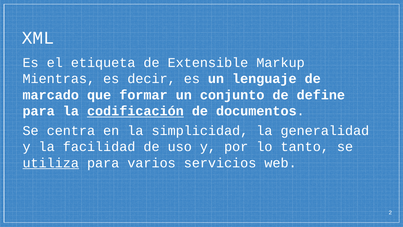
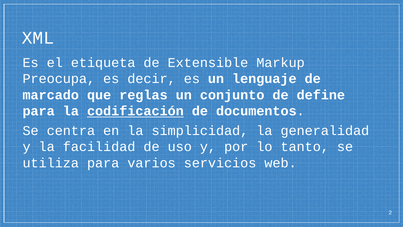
Mientras: Mientras -> Preocupa (59, 79)
formar: formar -> reglas (143, 95)
utiliza underline: present -> none (51, 163)
